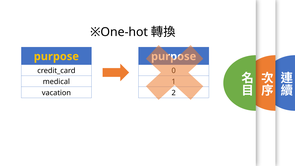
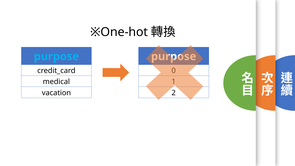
purpose colour: yellow -> light blue (56, 56)
